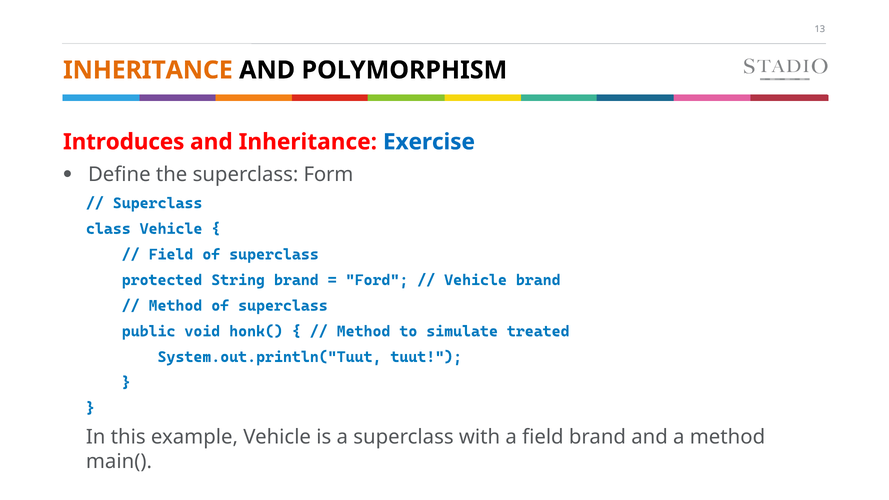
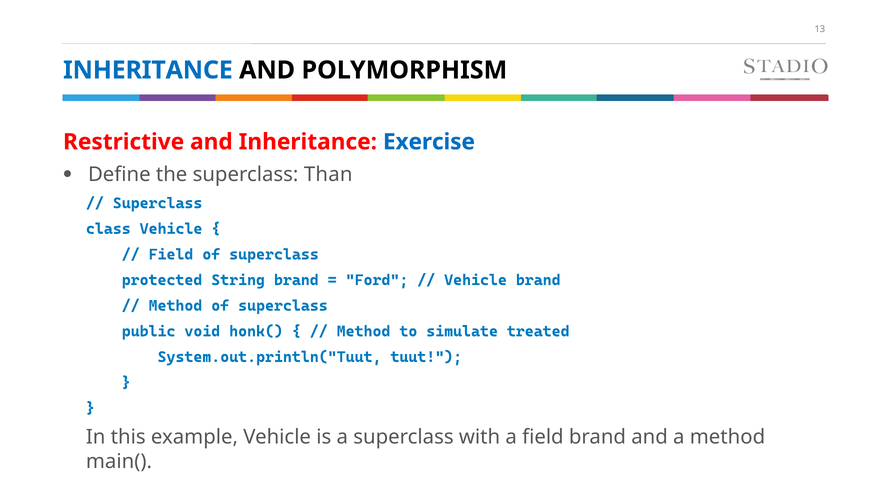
INHERITANCE colour: orange -> blue (148, 70)
Introduces: Introduces -> Restrictive (124, 142)
Form: Form -> Than (328, 175)
